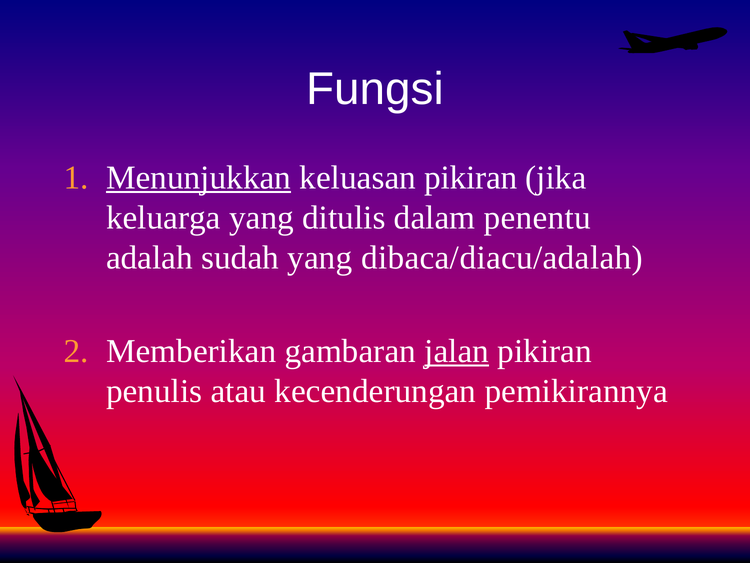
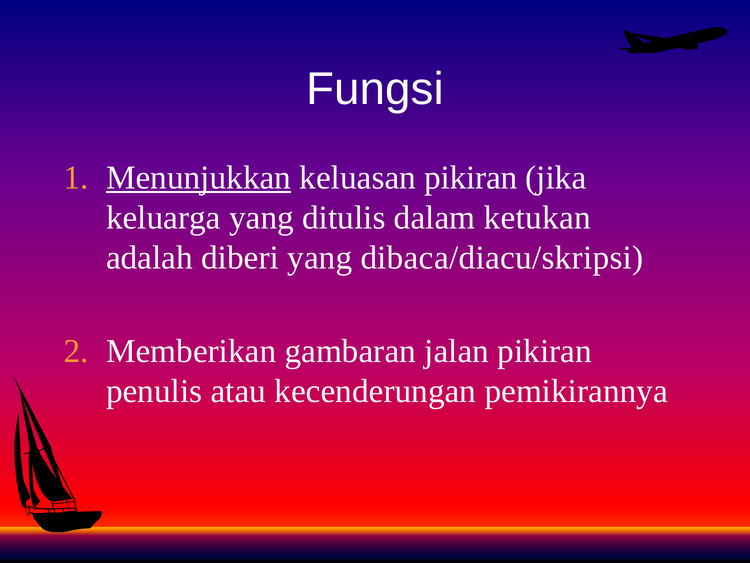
penentu: penentu -> ketukan (537, 218)
sudah: sudah -> diberi (240, 258)
dibaca/diacu/adalah: dibaca/diacu/adalah -> dibaca/diacu/skripsi (502, 258)
jalan underline: present -> none (457, 351)
